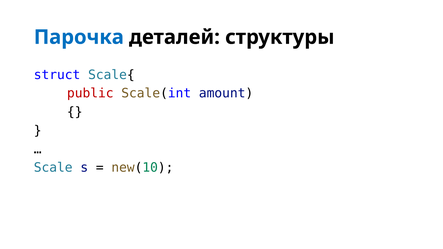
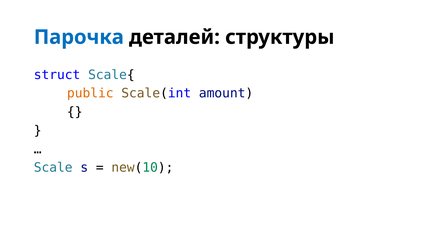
public colour: red -> orange (90, 93)
